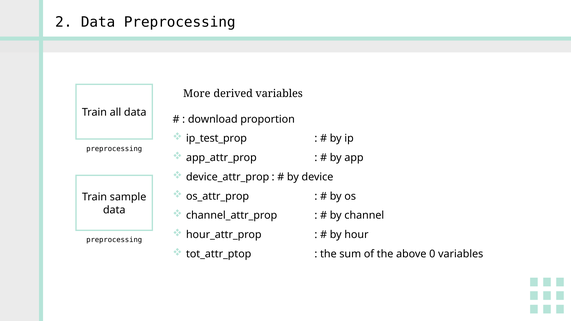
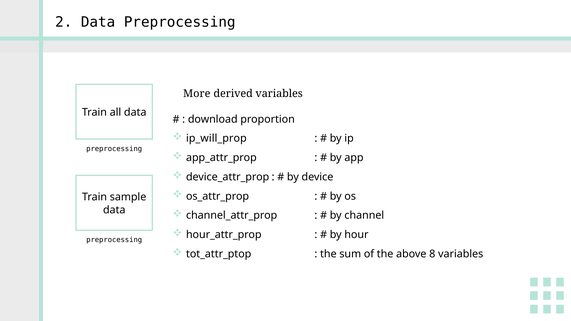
ip_test_prop: ip_test_prop -> ip_will_prop (216, 138)
0: 0 -> 8 (432, 254)
